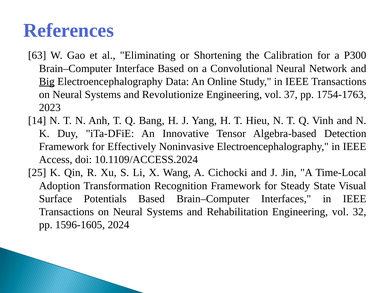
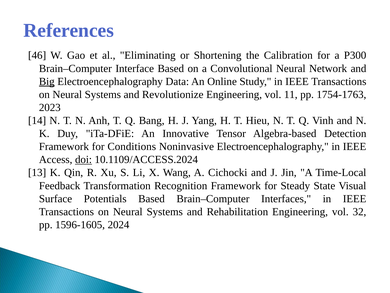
63: 63 -> 46 (37, 55)
37: 37 -> 11 (291, 94)
Effectively: Effectively -> Conditions (132, 146)
doi underline: none -> present (83, 159)
25: 25 -> 13 (37, 172)
Adoption: Adoption -> Feedback (60, 185)
